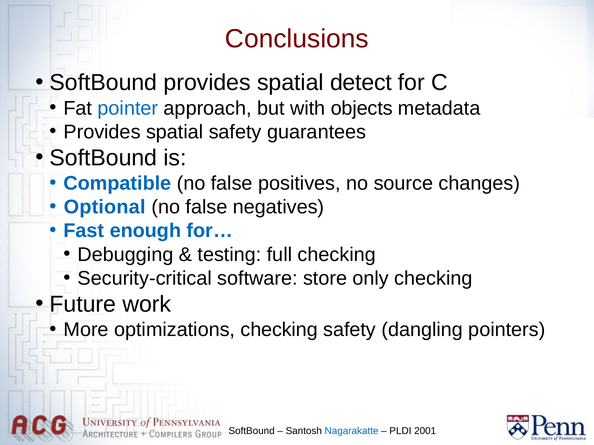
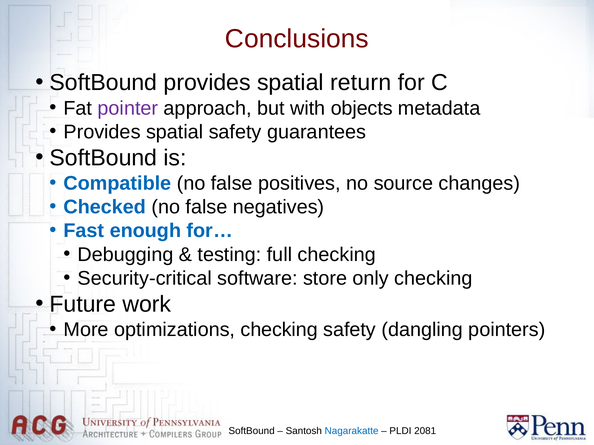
detect: detect -> return (361, 83)
pointer colour: blue -> purple (128, 108)
Optional: Optional -> Checked (105, 207)
2001: 2001 -> 2081 (425, 431)
